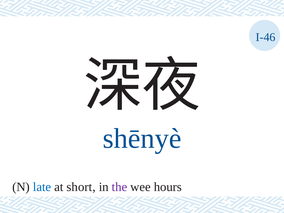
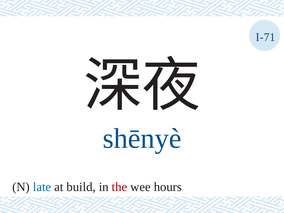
I-46: I-46 -> I-71 (266, 37)
short: short -> build (81, 187)
the colour: purple -> red (119, 187)
